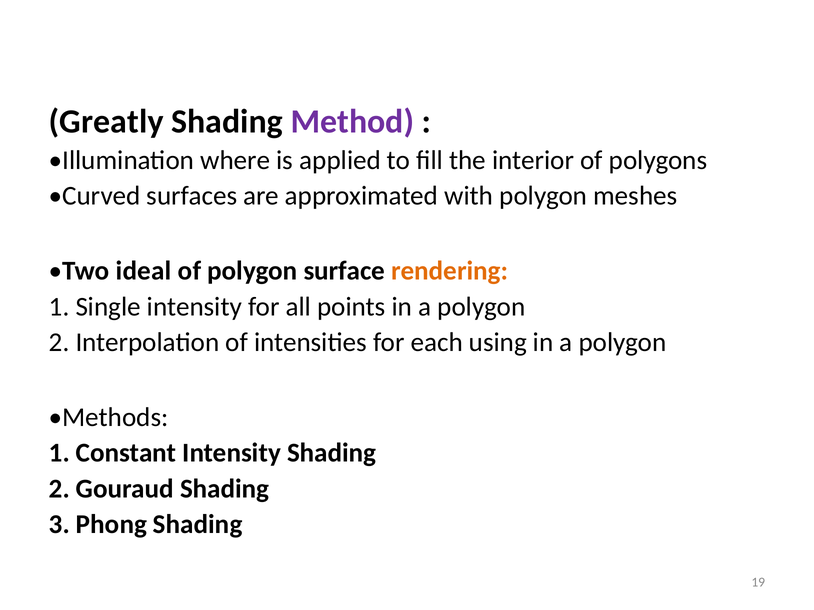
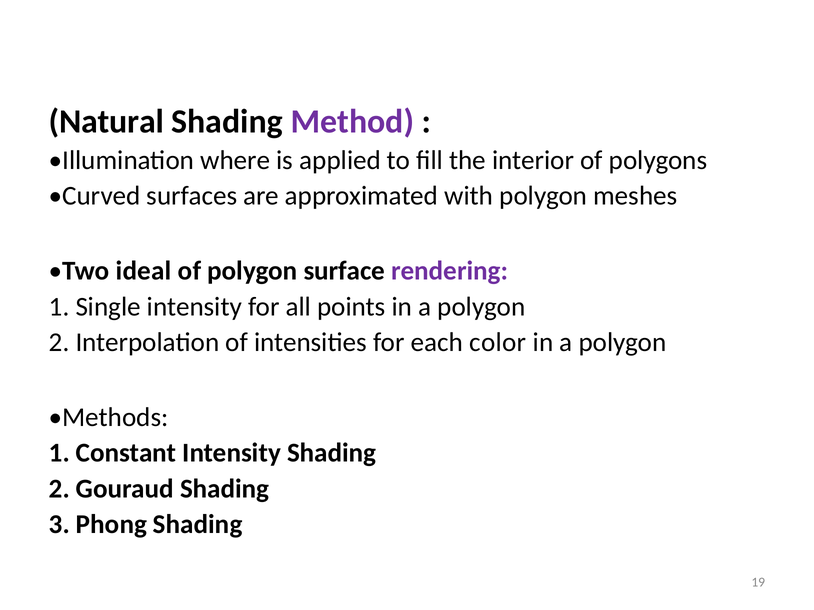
Greatly: Greatly -> Natural (106, 122)
rendering colour: orange -> purple (450, 271)
using: using -> color (498, 343)
